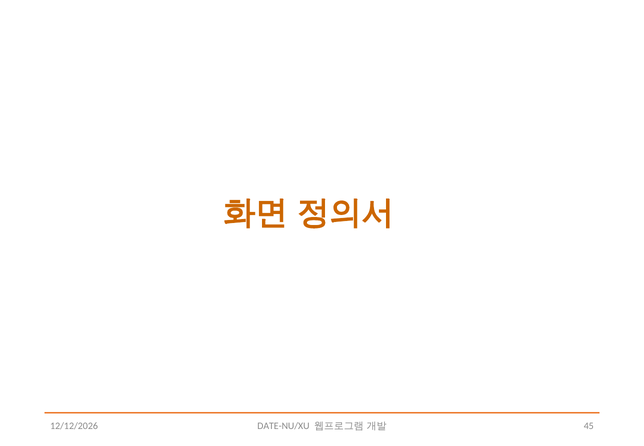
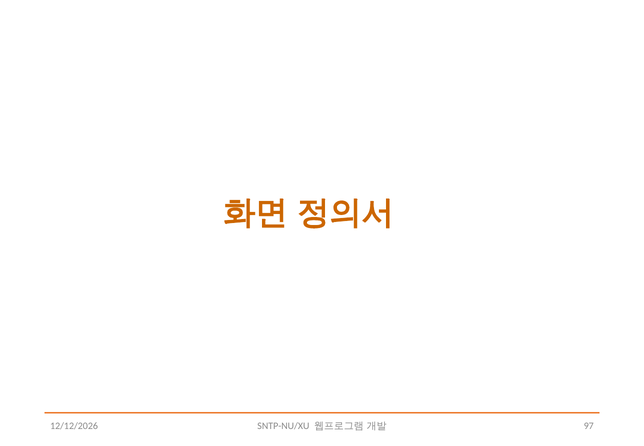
45: 45 -> 97 (589, 426)
DATE-NU/XU: DATE-NU/XU -> SNTP-NU/XU (283, 426)
